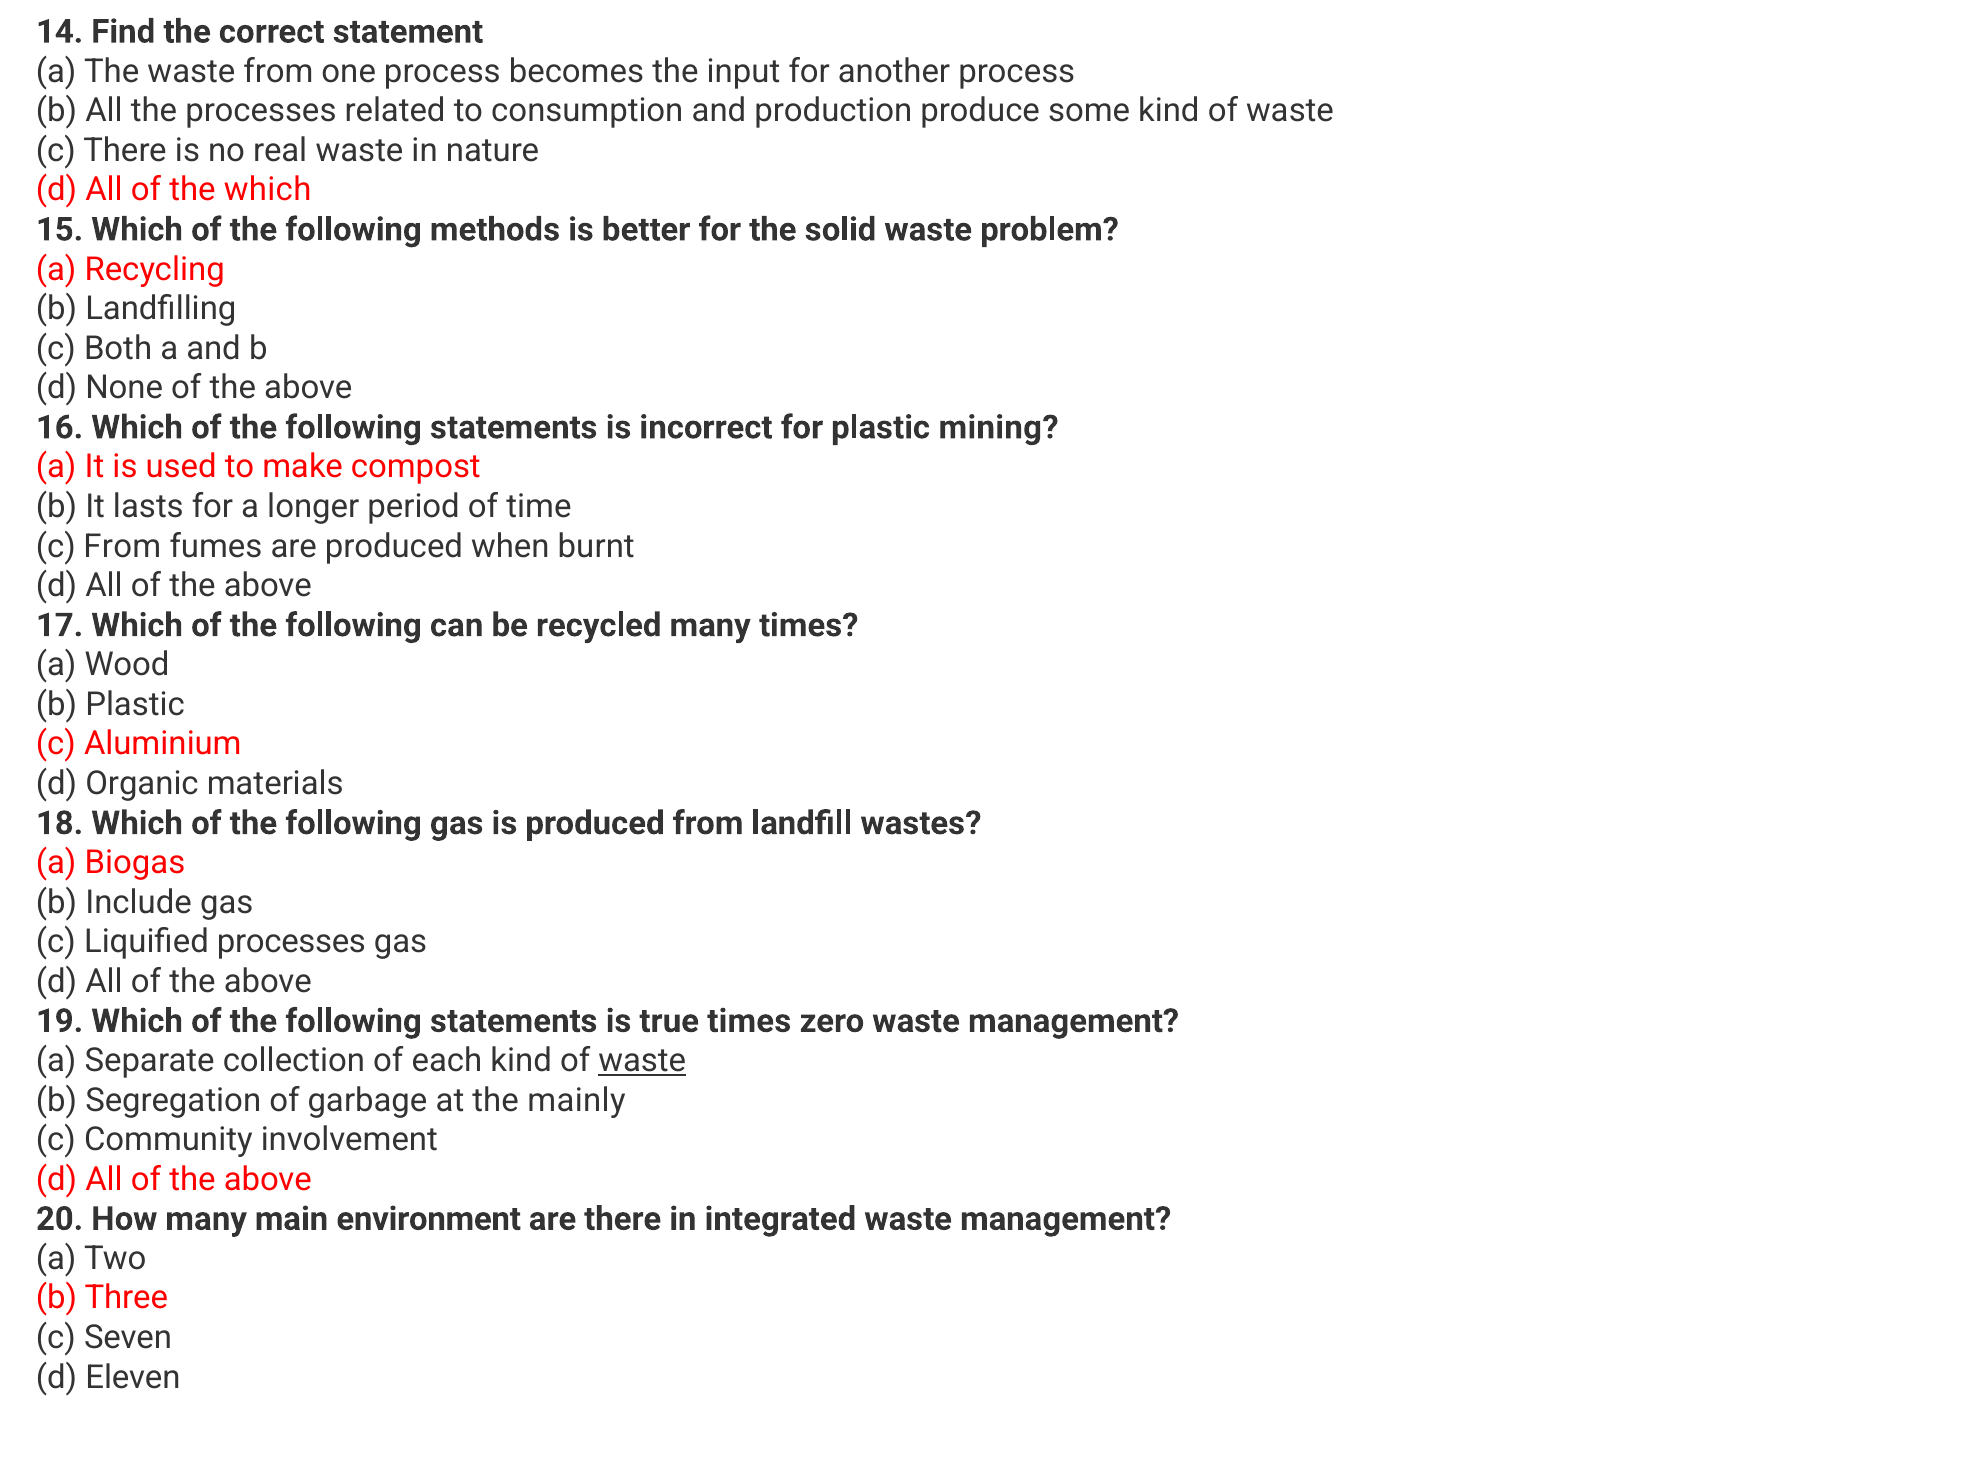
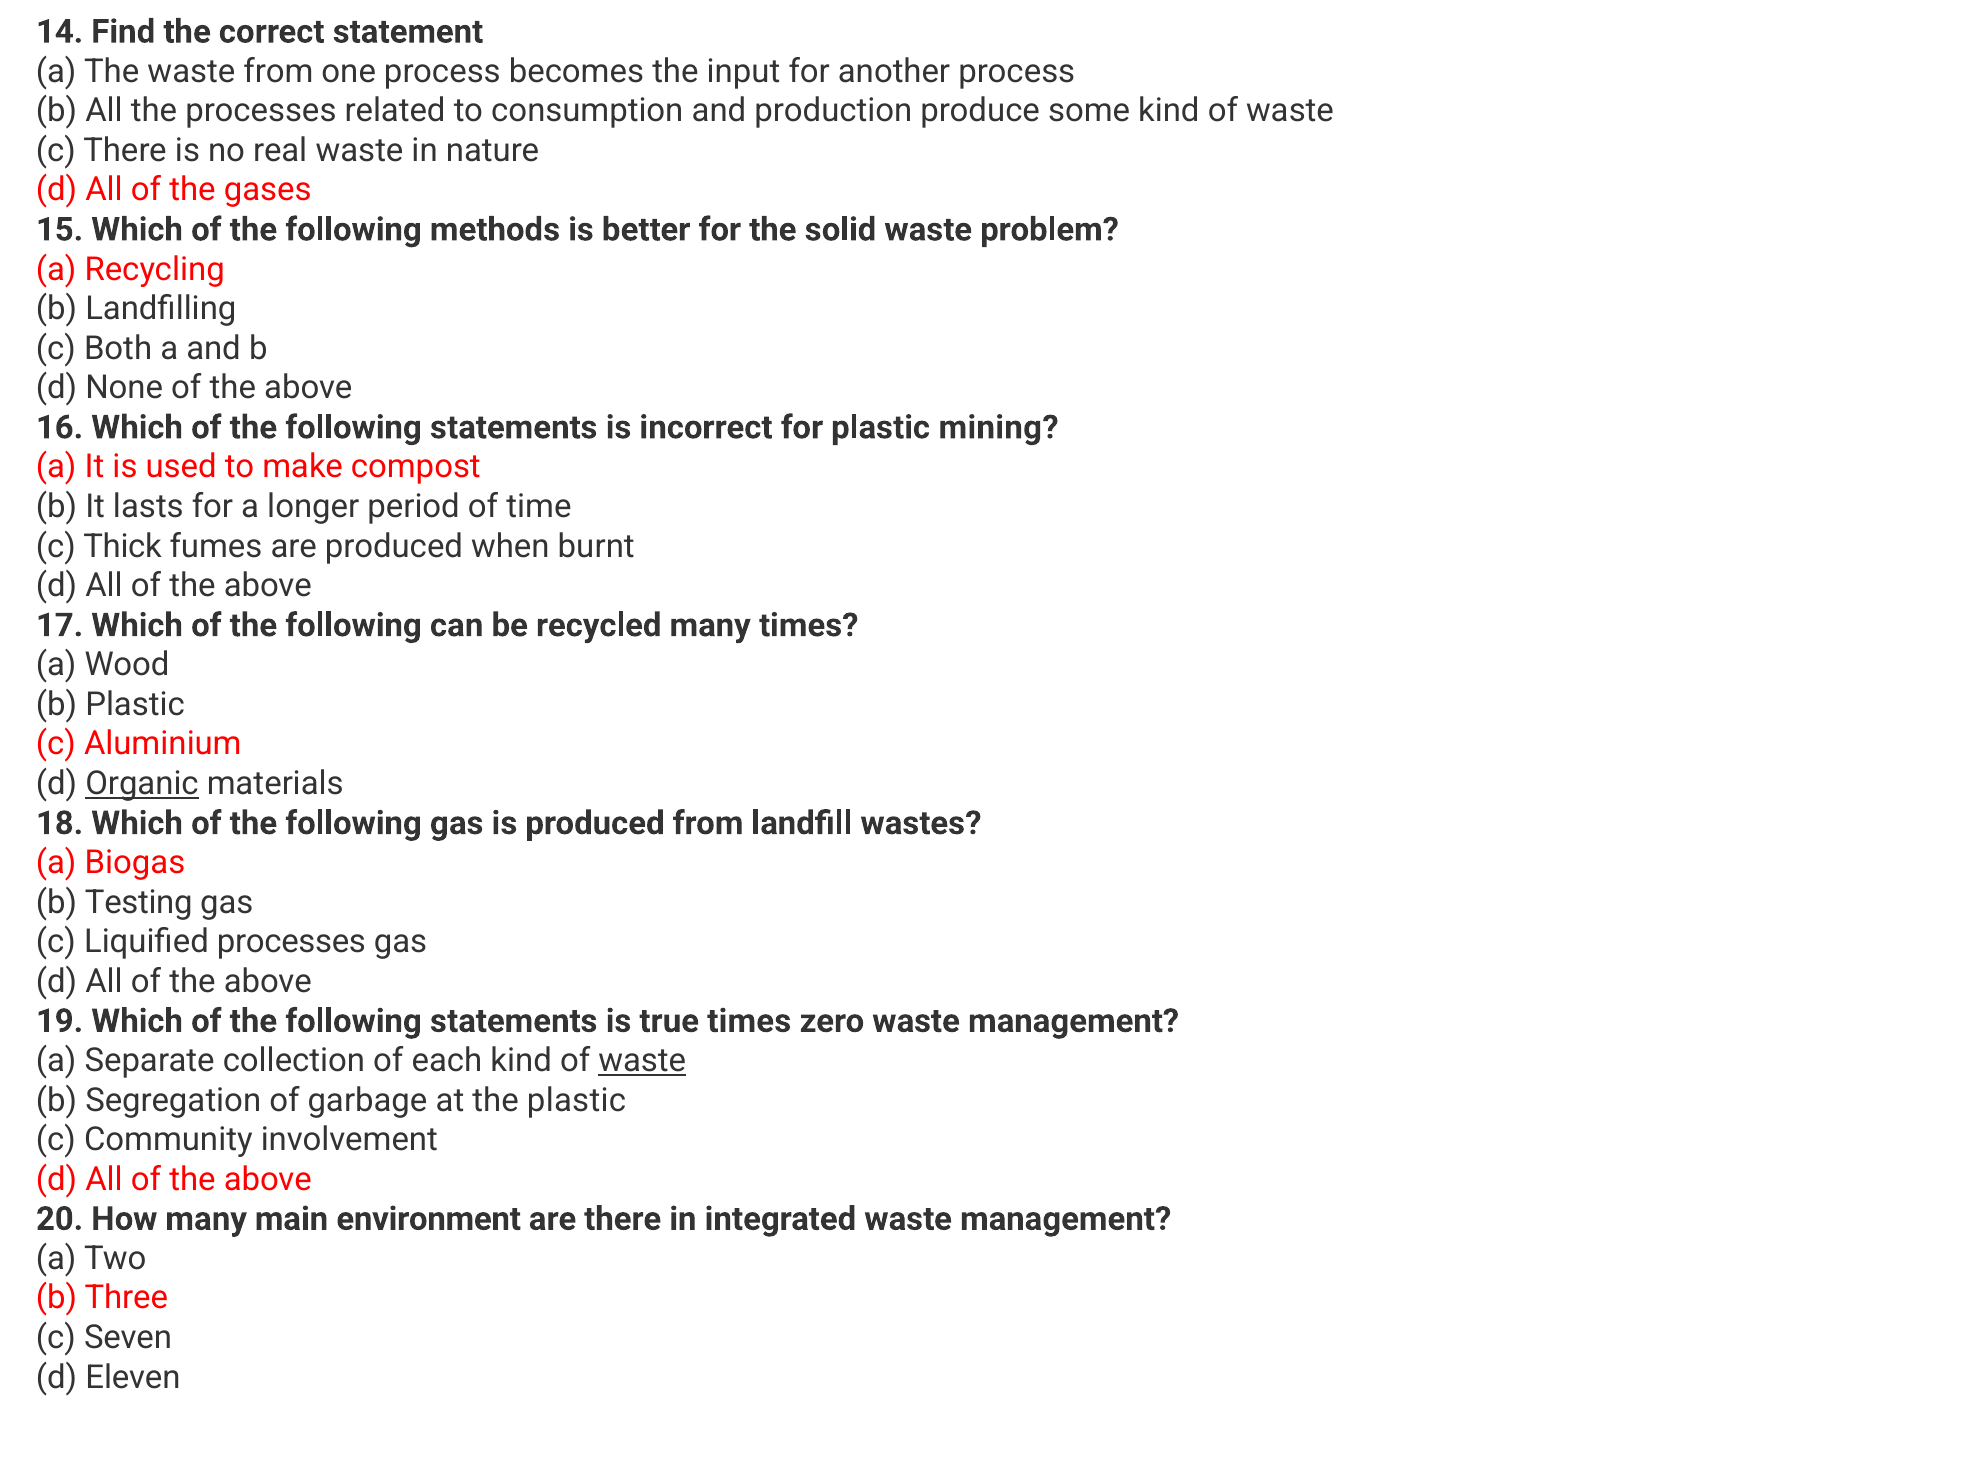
the which: which -> gases (268, 190)
c From: From -> Thick (123, 546)
Organic underline: none -> present (142, 783)
Include: Include -> Testing (139, 902)
the mainly: mainly -> plastic (577, 1100)
